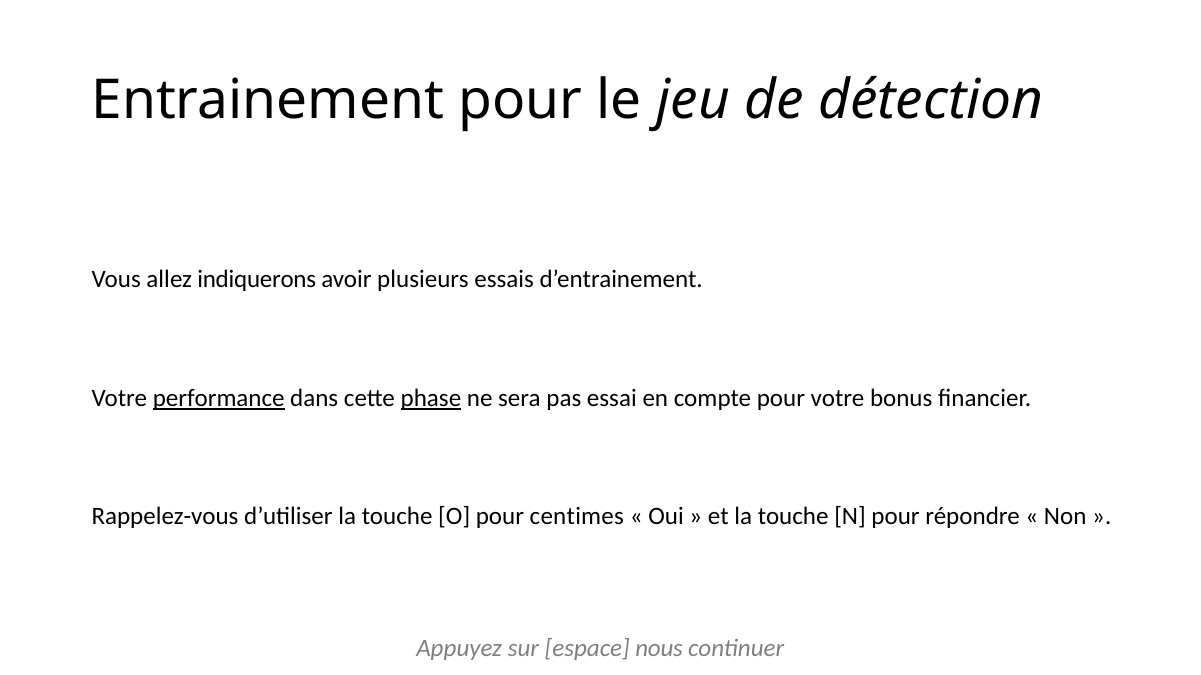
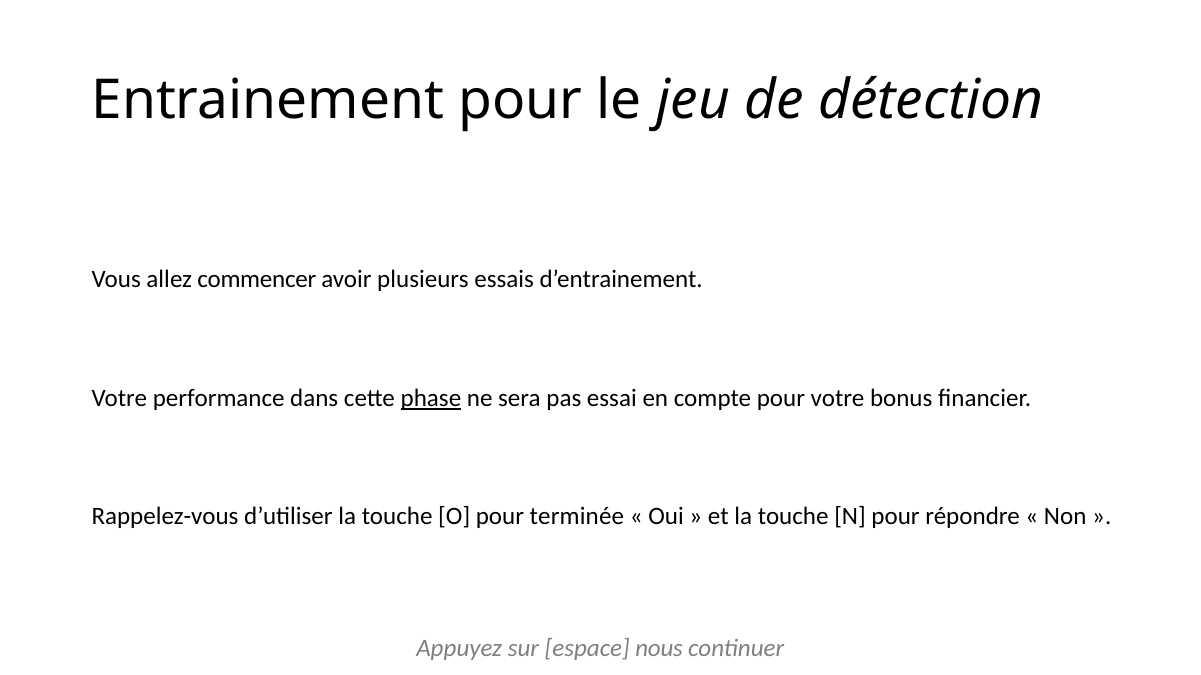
indiquerons: indiquerons -> commencer (257, 280)
performance underline: present -> none (219, 398)
centimes: centimes -> terminée (577, 517)
